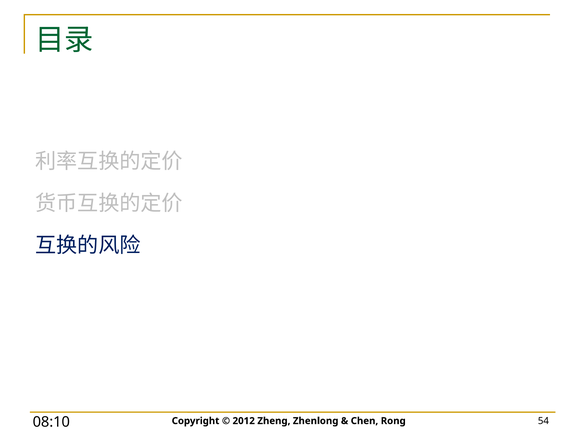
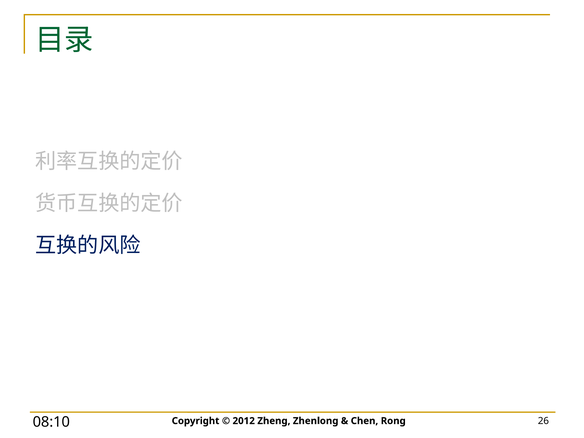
54: 54 -> 26 (543, 421)
